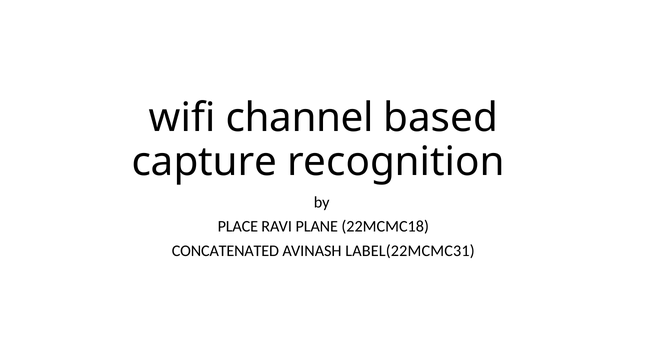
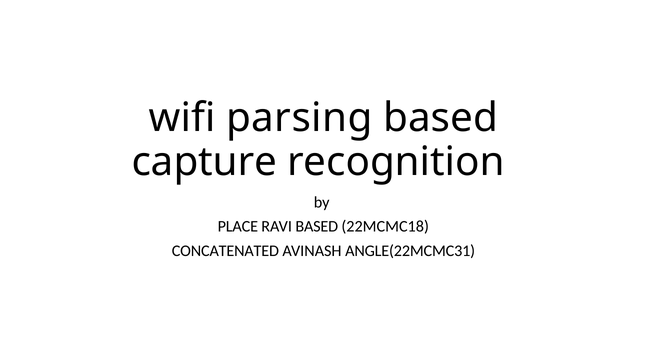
channel: channel -> parsing (299, 118)
RAVI PLANE: PLANE -> BASED (317, 226)
LABEL(22MCMC31: LABEL(22MCMC31 -> ANGLE(22MCMC31 (410, 251)
